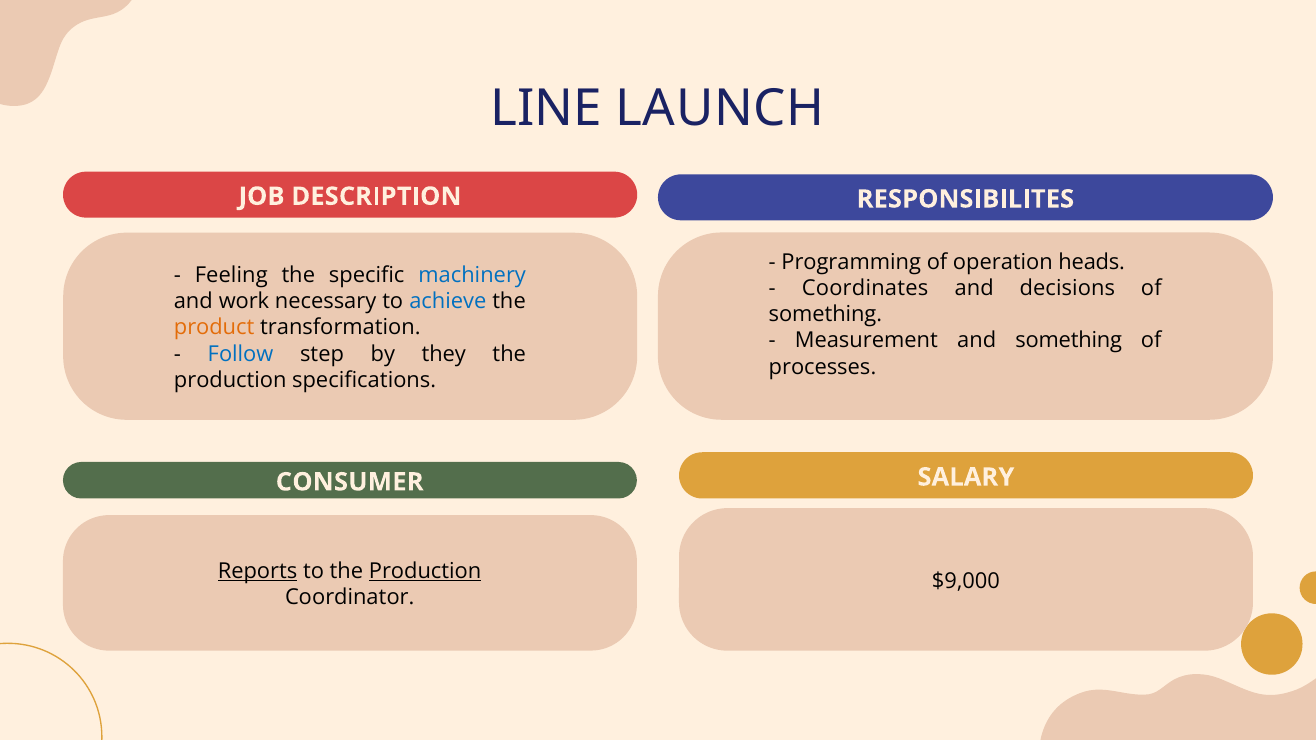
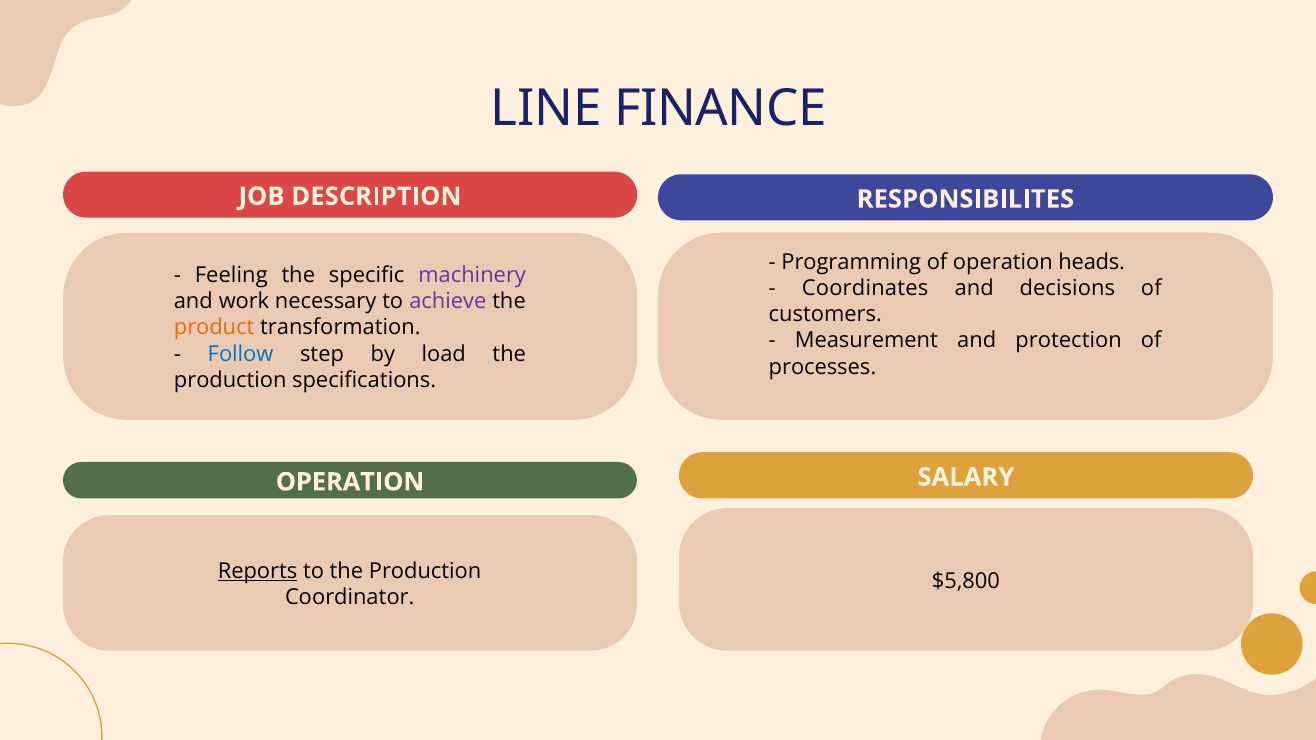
LAUNCH: LAUNCH -> FINANCE (721, 109)
machinery colour: blue -> purple (472, 275)
achieve colour: blue -> purple (448, 302)
something: something -> customers (825, 315)
and something: something -> protection (1069, 341)
they: they -> load (444, 354)
CONSUMER: CONSUMER -> OPERATION (350, 482)
Production underline: present -> none (425, 571)
$9,000: $9,000 -> $5,800 (966, 581)
